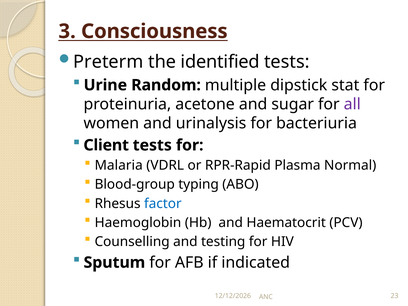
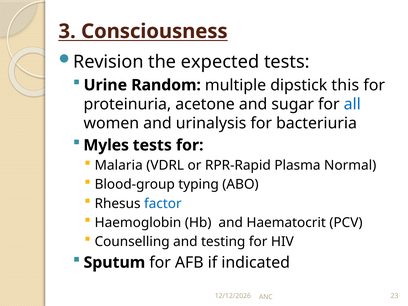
Preterm: Preterm -> Revision (108, 62)
identified: identified -> expected (220, 62)
stat: stat -> this (345, 85)
all colour: purple -> blue (352, 104)
Client: Client -> Myles (106, 145)
